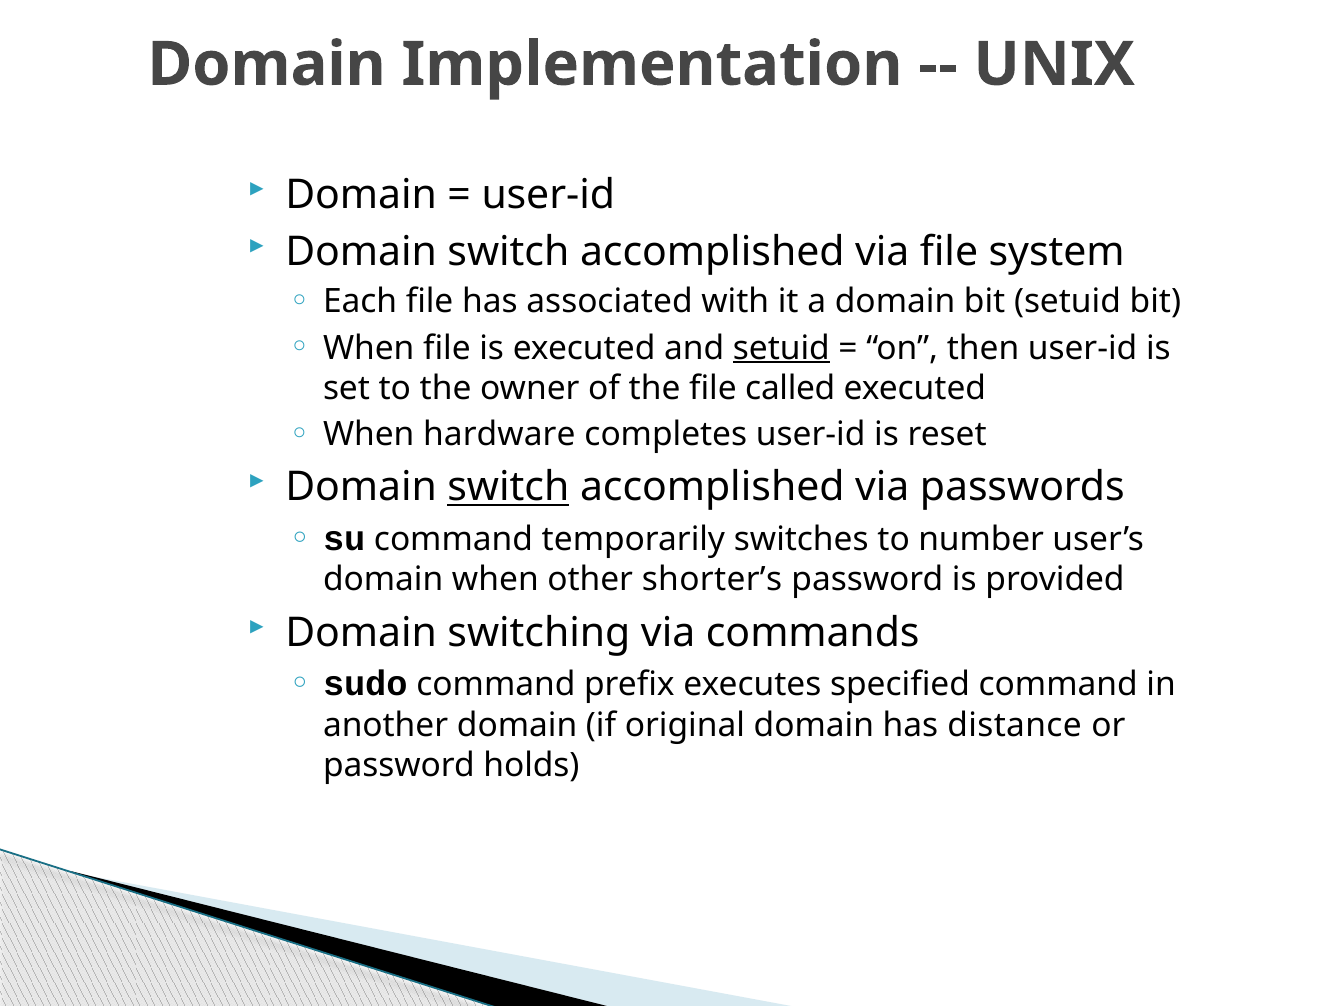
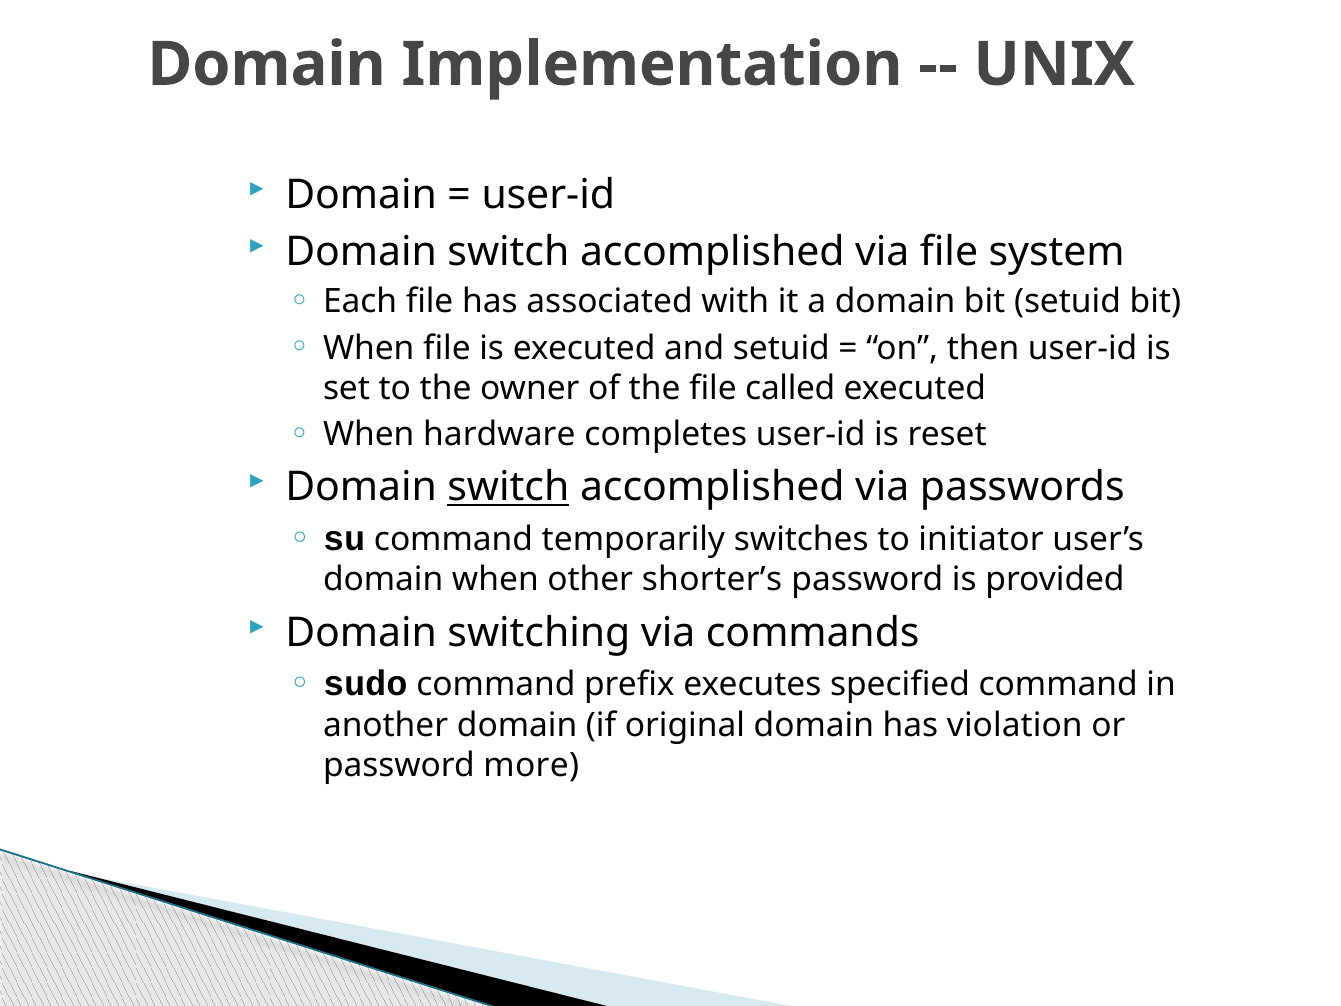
setuid underline: present -> none (781, 348)
number: number -> initiator (981, 539)
distance: distance -> violation (1015, 725)
holds: holds -> more (531, 765)
